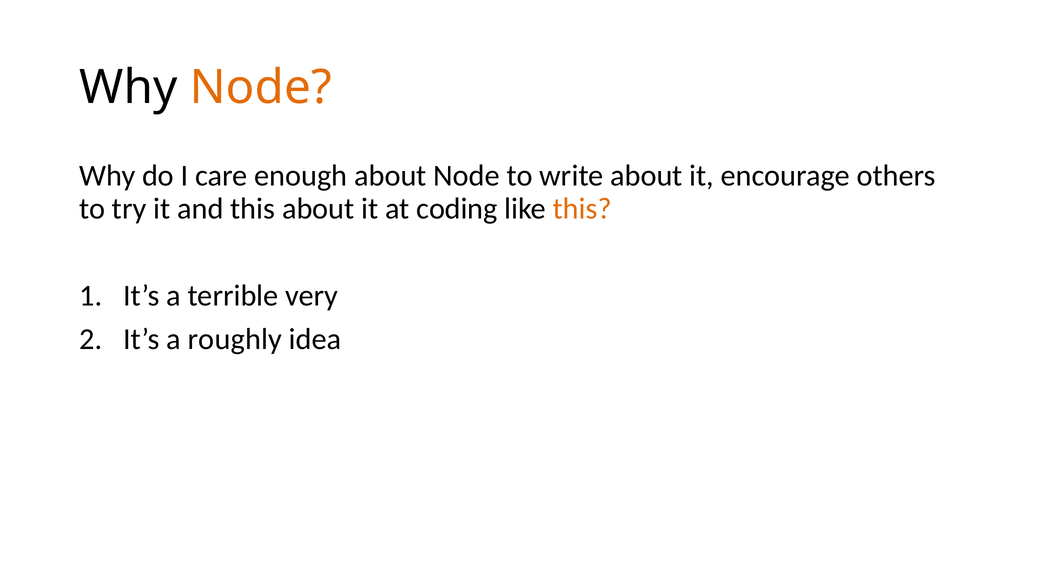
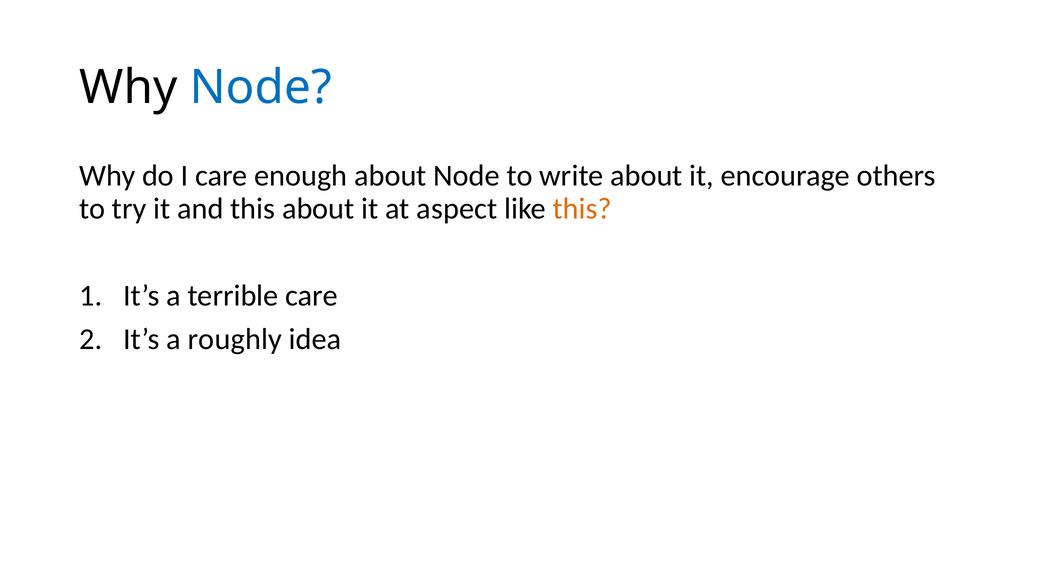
Node colour: orange -> blue (261, 87)
coding: coding -> aspect (457, 209)
terrible very: very -> care (312, 296)
